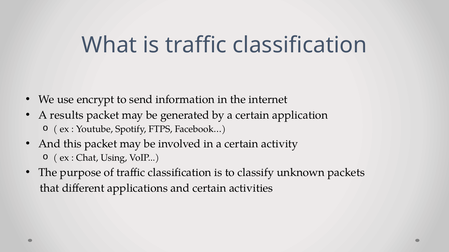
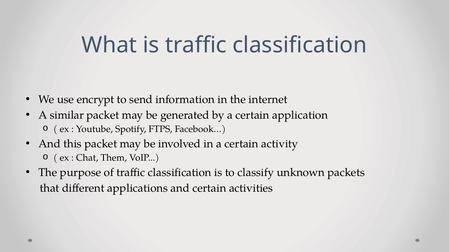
results: results -> similar (67, 115)
Using: Using -> Them (114, 158)
